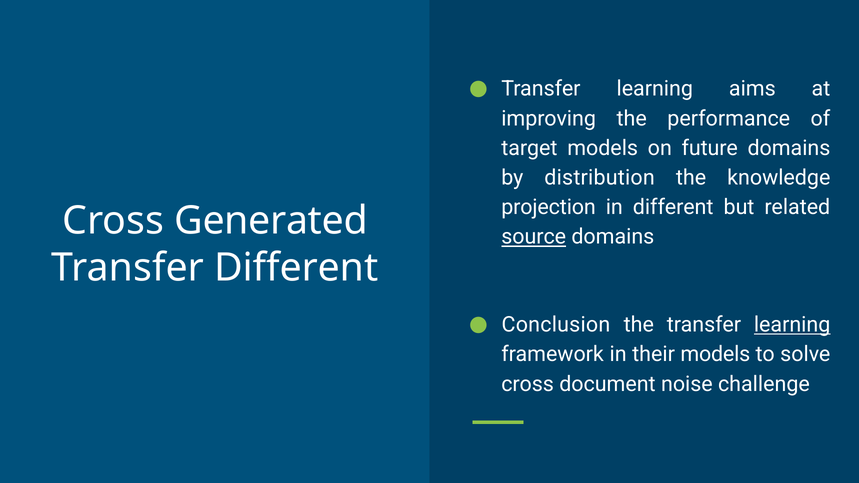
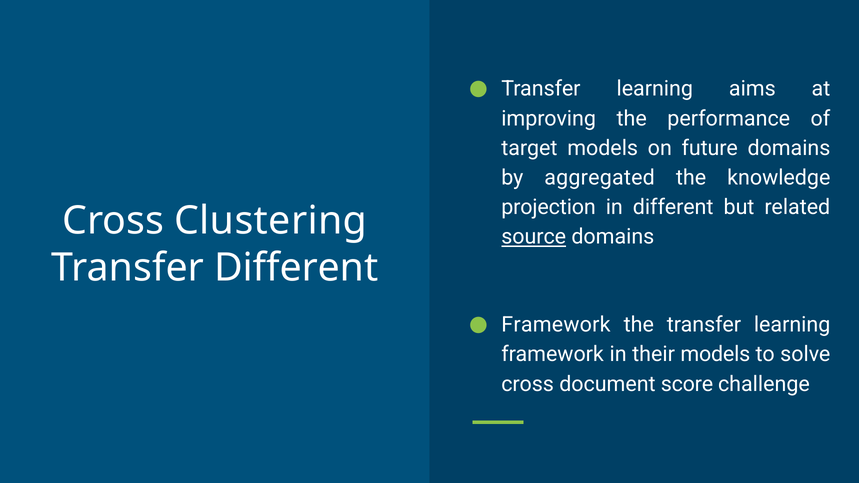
distribution: distribution -> aggregated (600, 178)
Generated: Generated -> Clustering (271, 221)
Conclusion: Conclusion -> Framework (556, 325)
learning underline: present -> none (792, 325)
noise: noise -> score (687, 384)
